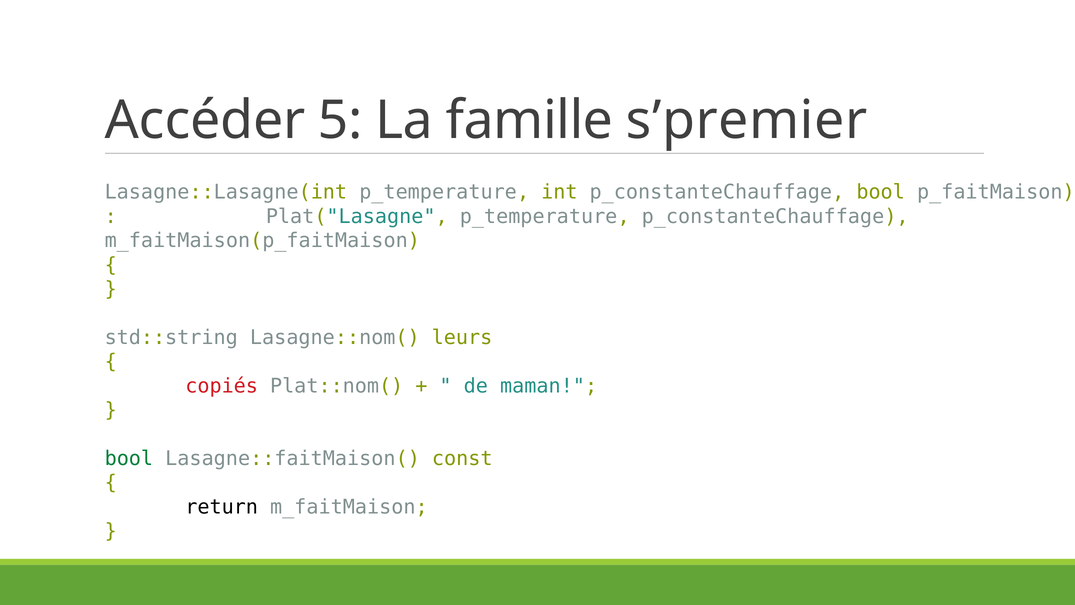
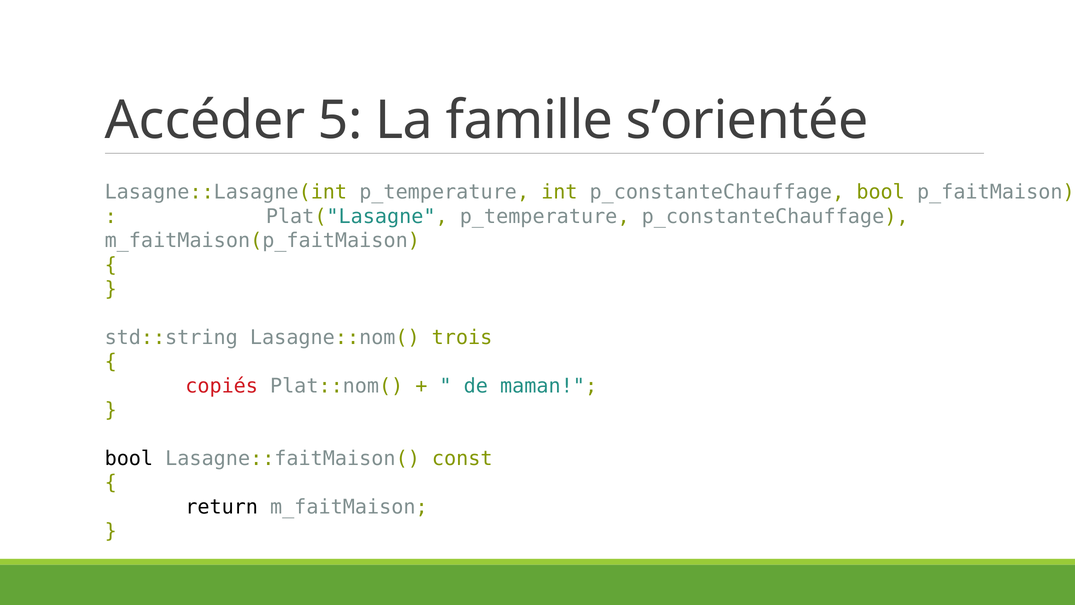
s’premier: s’premier -> s’orientée (747, 120)
leurs: leurs -> trois (462, 337)
bool colour: green -> black (129, 458)
